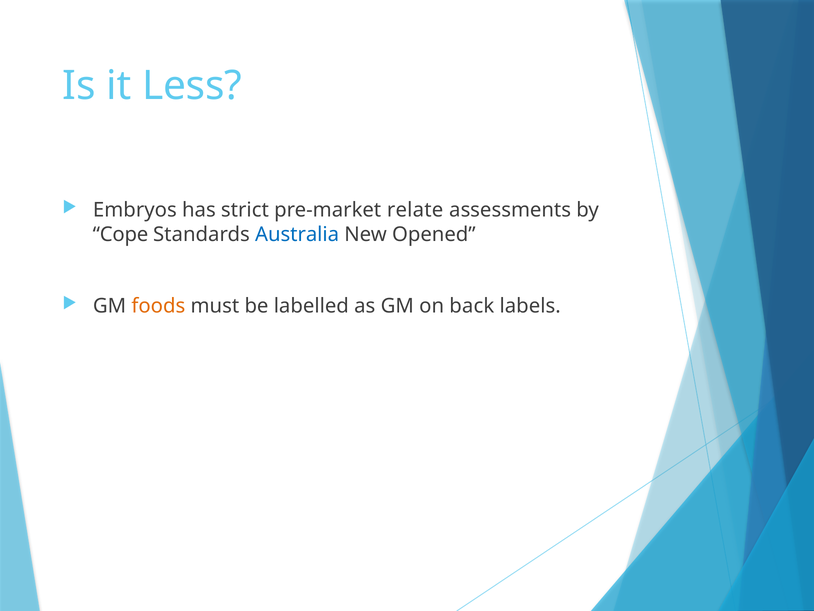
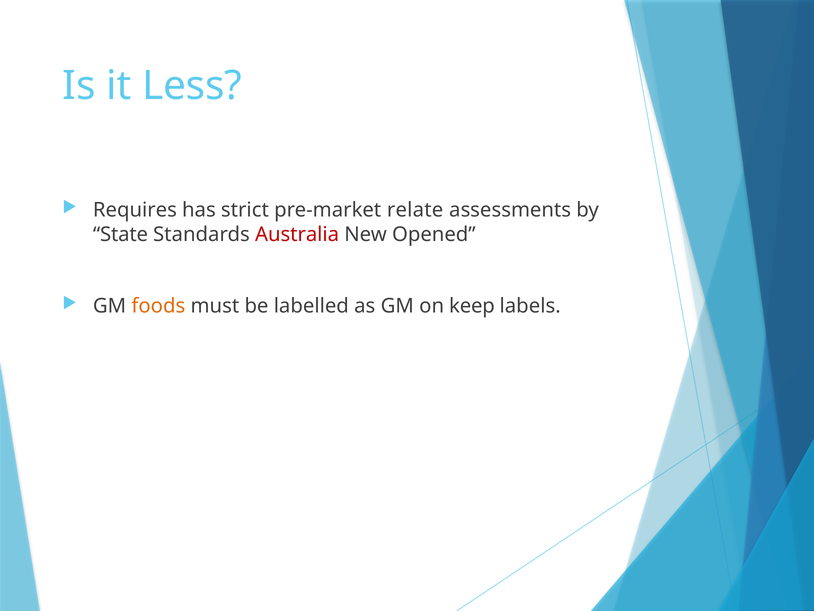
Embryos: Embryos -> Requires (135, 210)
Cope: Cope -> State (120, 234)
Australia colour: blue -> red (297, 234)
back: back -> keep (472, 306)
